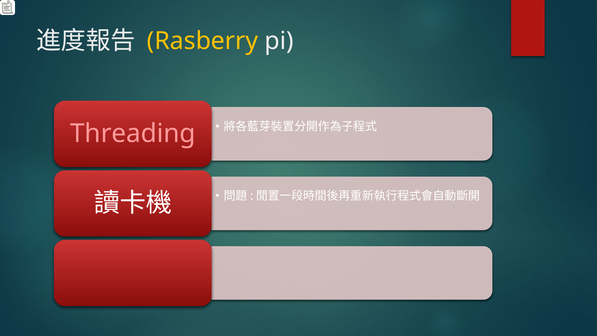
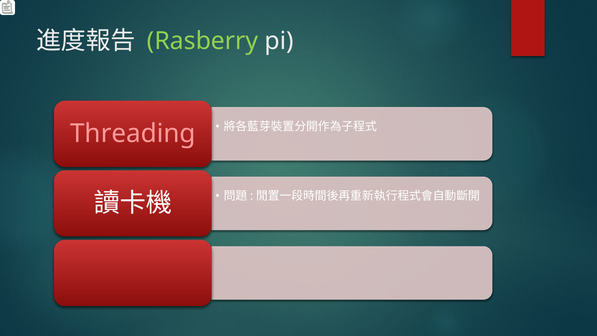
Rasberry colour: yellow -> light green (203, 41)
